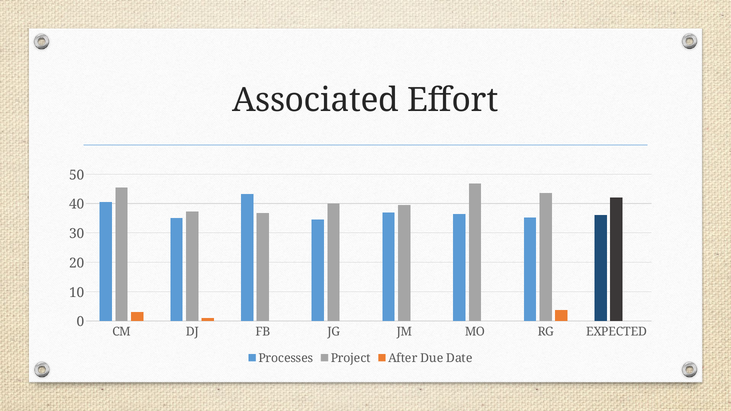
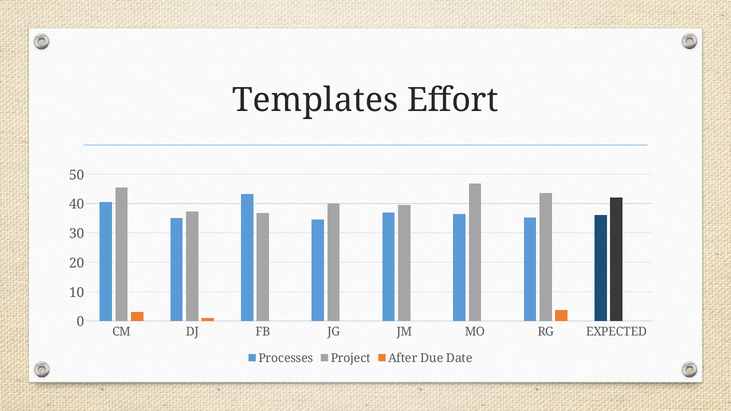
Associated: Associated -> Templates (315, 100)
